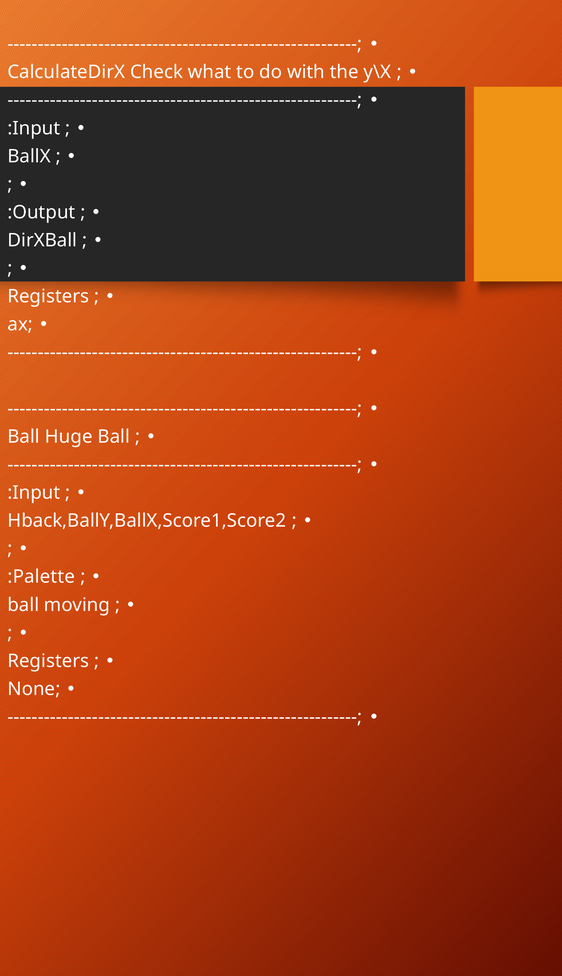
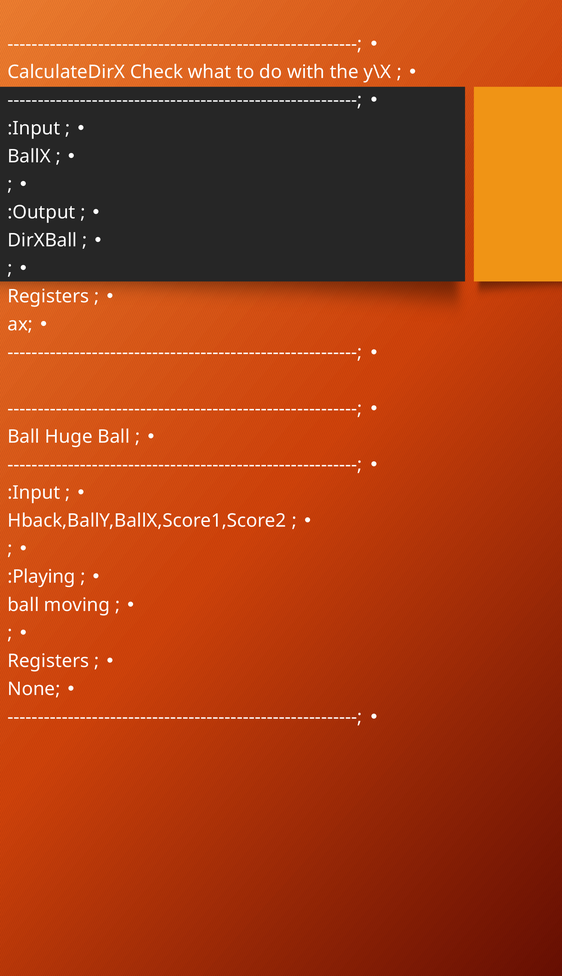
Palette: Palette -> Playing (44, 577)
